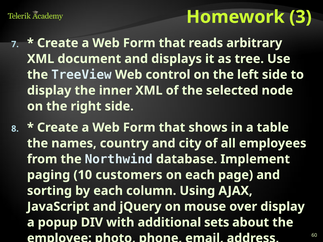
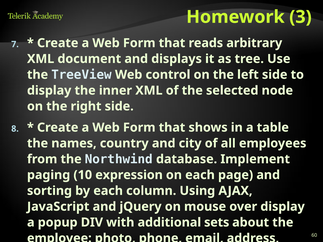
customers: customers -> expression (129, 175)
